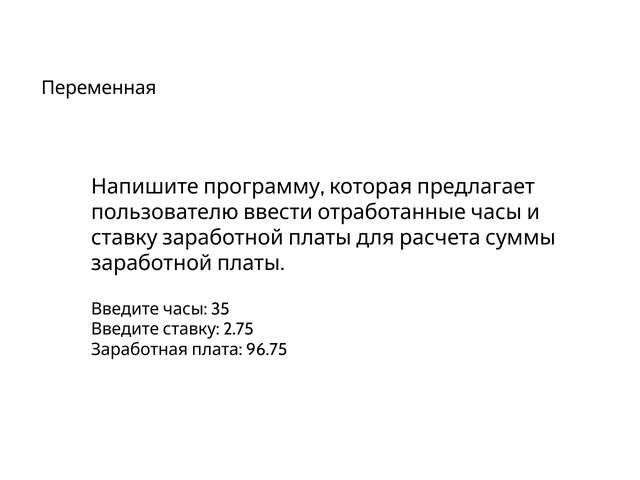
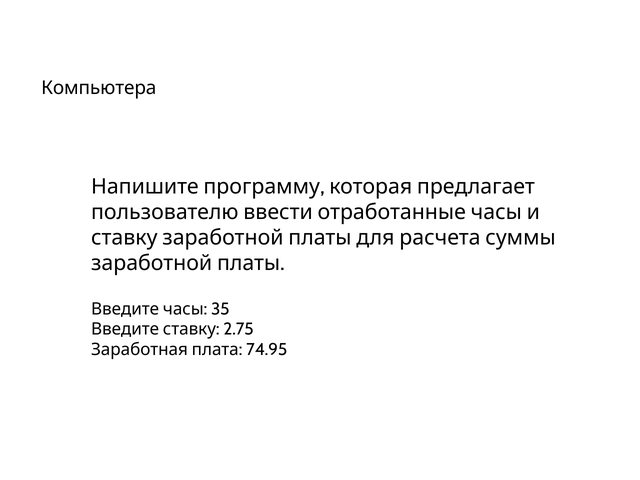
Переменная: Переменная -> Компьютера (99, 88)
96.75: 96.75 -> 74.95 (267, 350)
